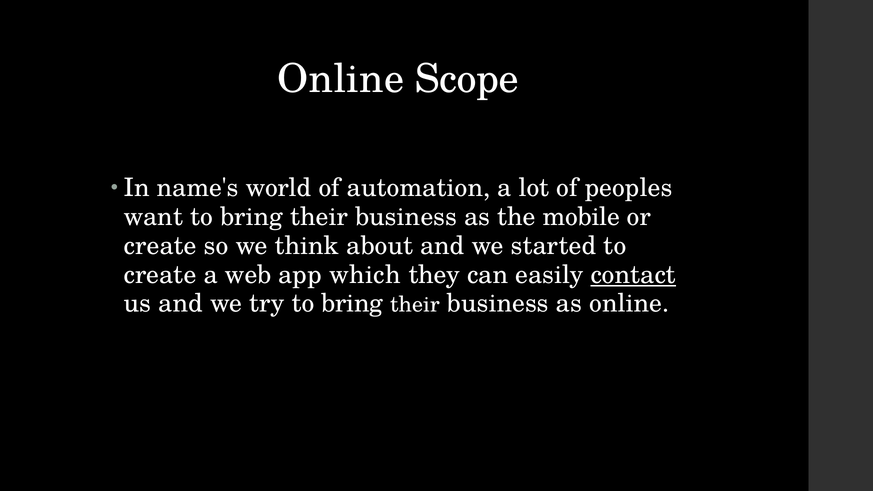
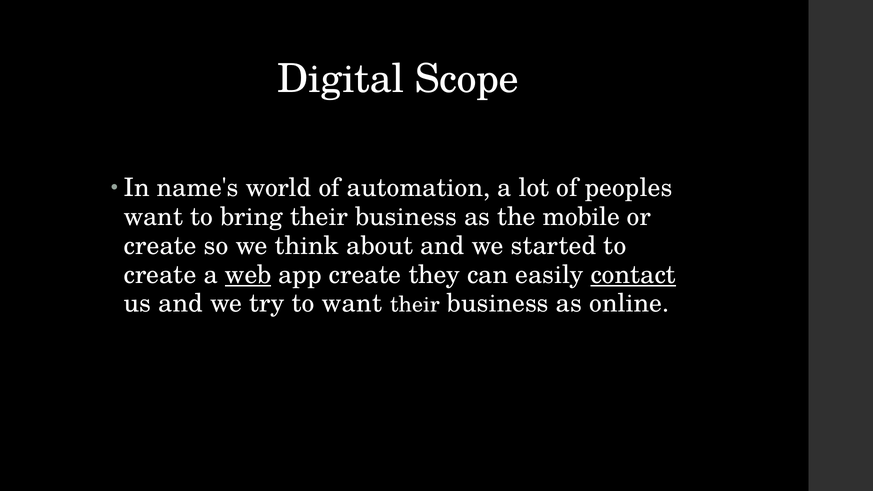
Online: Online -> Digital (341, 79)
web underline: none -> present (248, 275)
app which: which -> create (365, 275)
try to bring: bring -> want (352, 304)
